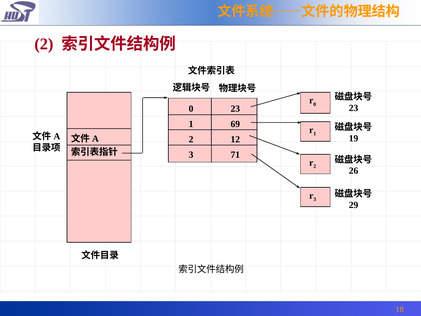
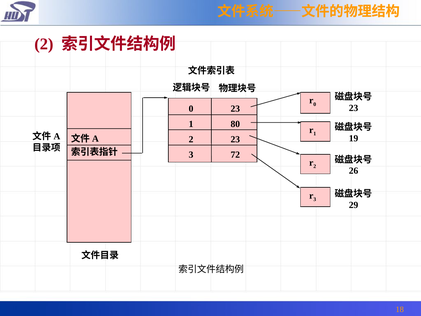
69: 69 -> 80 (235, 124)
2 12: 12 -> 23 (235, 139)
71: 71 -> 72 (235, 155)
